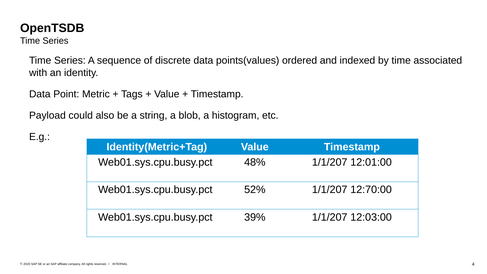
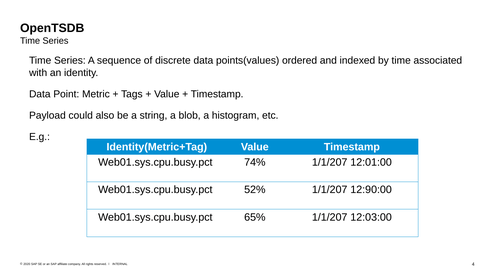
48%: 48% -> 74% (255, 162)
12:70:00: 12:70:00 -> 12:90:00 (371, 190)
39%: 39% -> 65% (255, 217)
